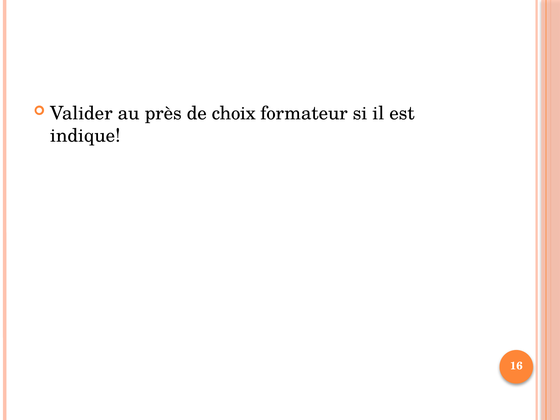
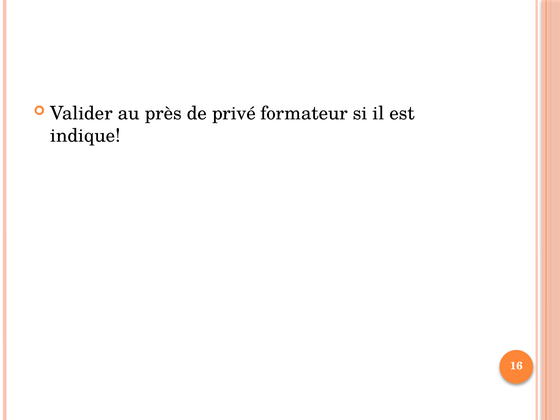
choix: choix -> privé (234, 113)
